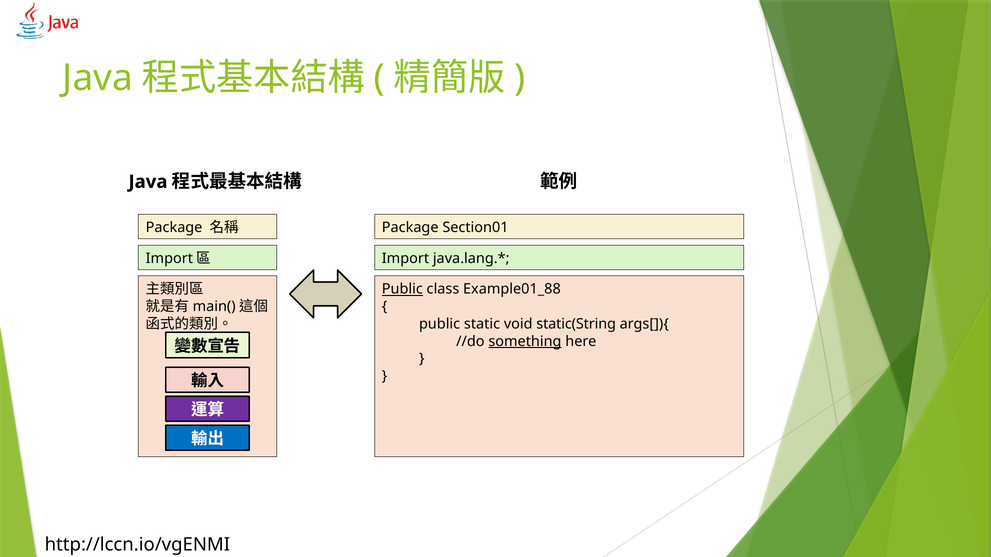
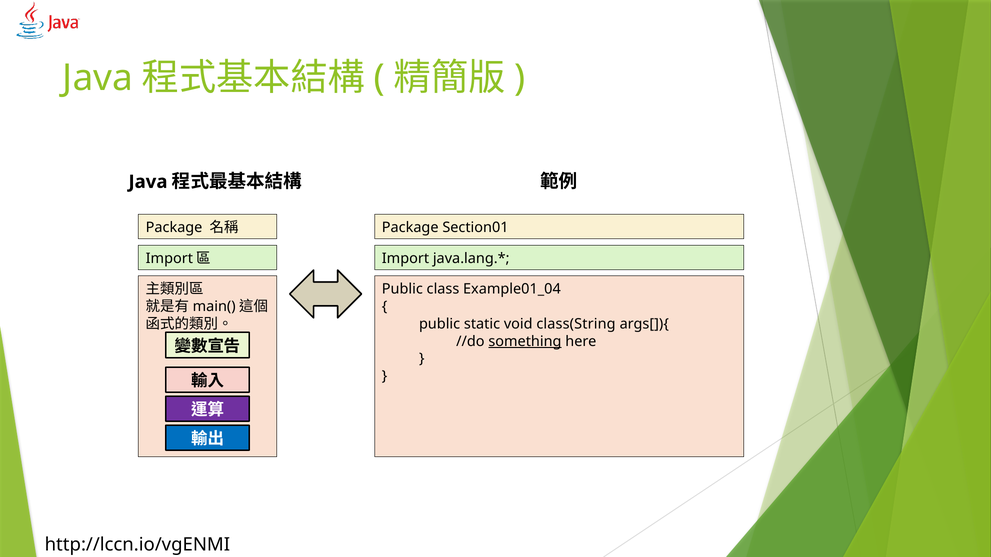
Public underline: present -> none (402, 289)
Example01_88: Example01_88 -> Example01_04 (512, 289)
static(String: static(String -> class(String (576, 324)
